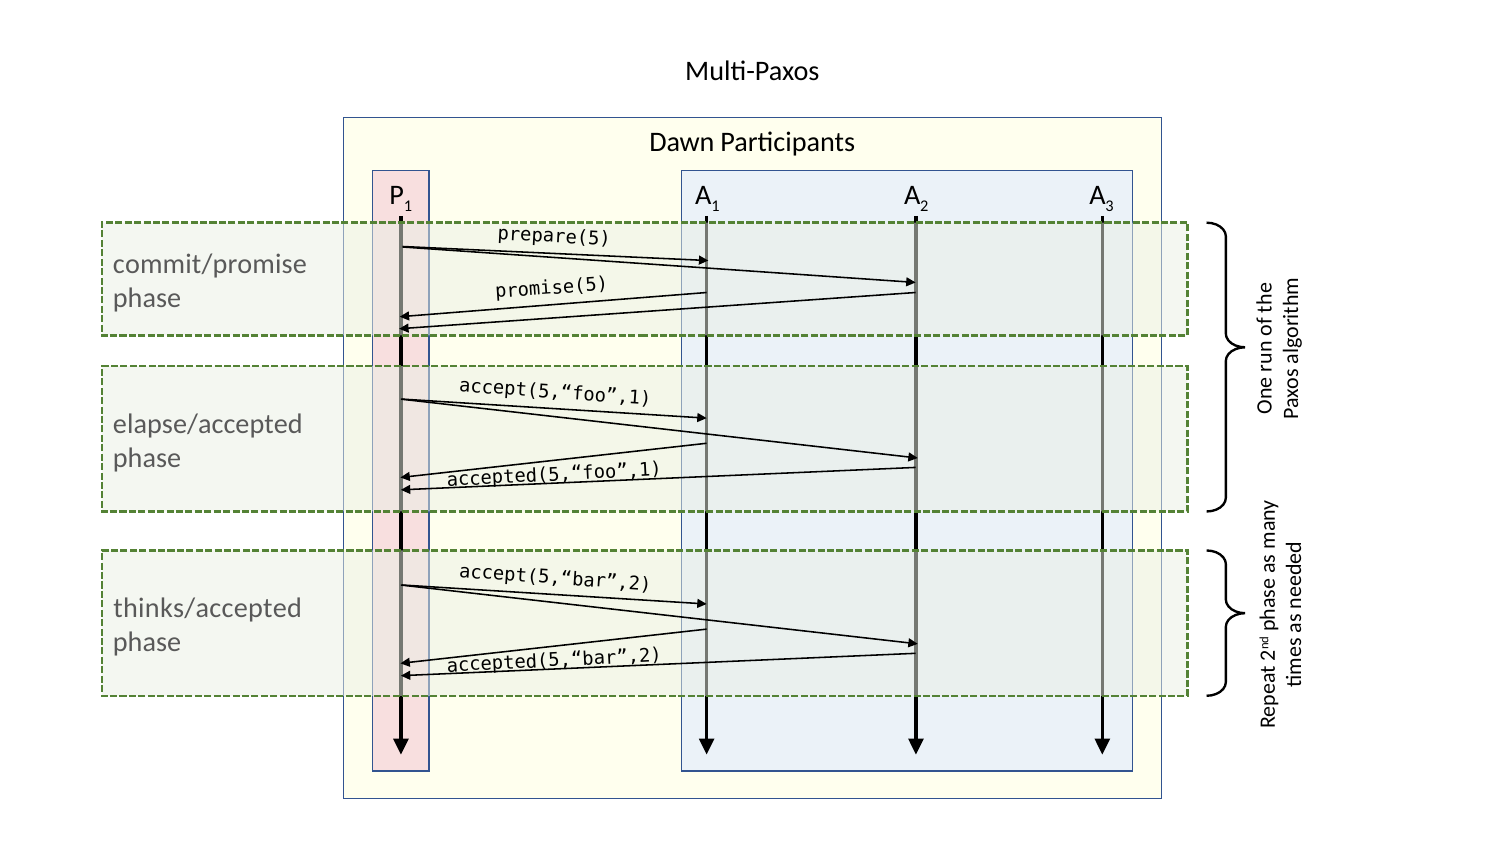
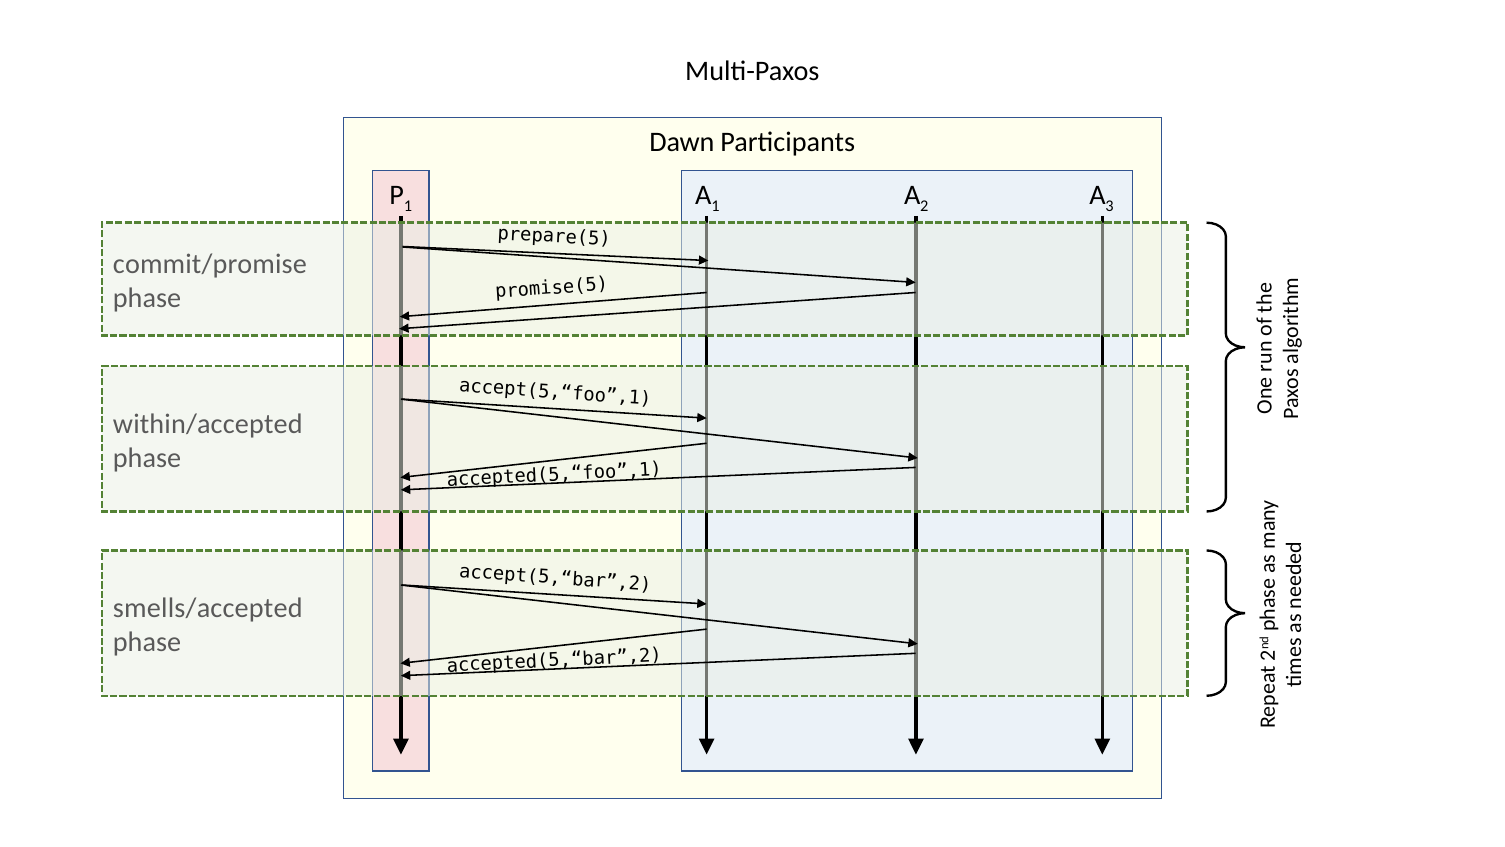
elapse/accepted: elapse/accepted -> within/accepted (208, 424)
thinks/accepted: thinks/accepted -> smells/accepted (208, 608)
